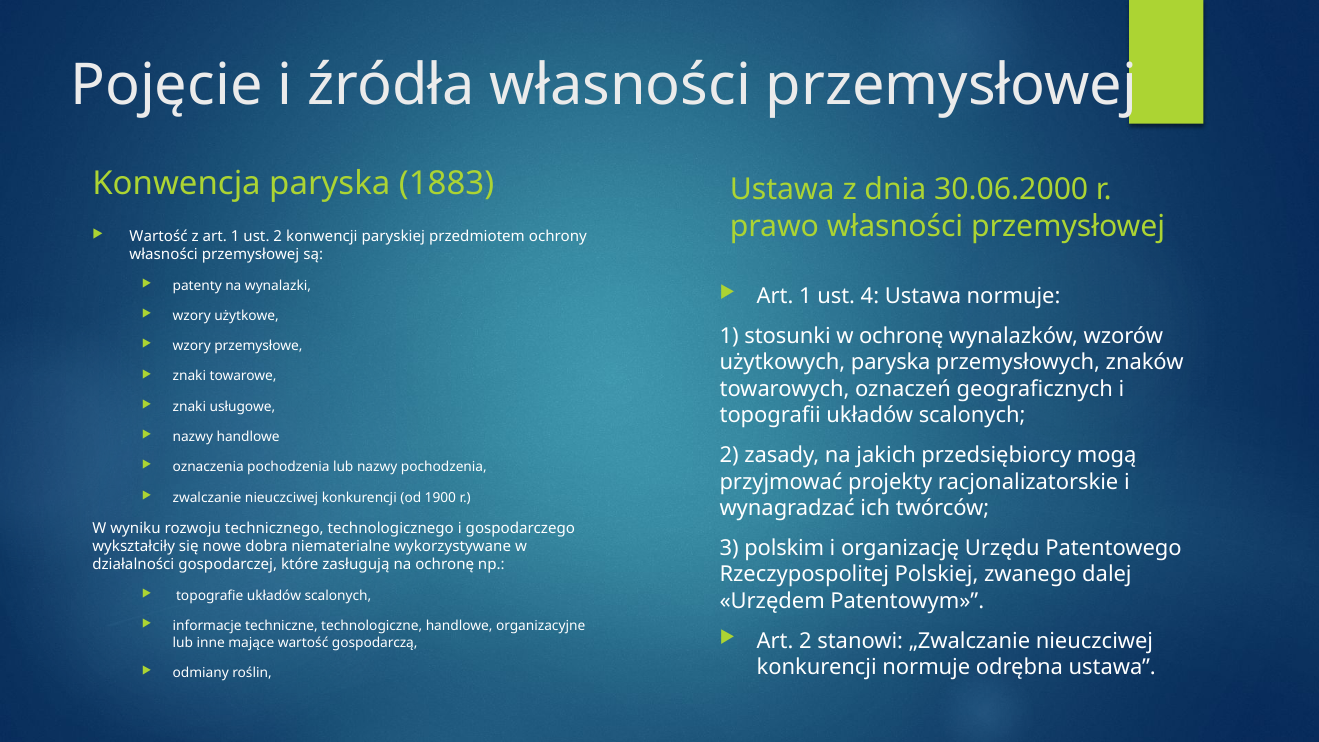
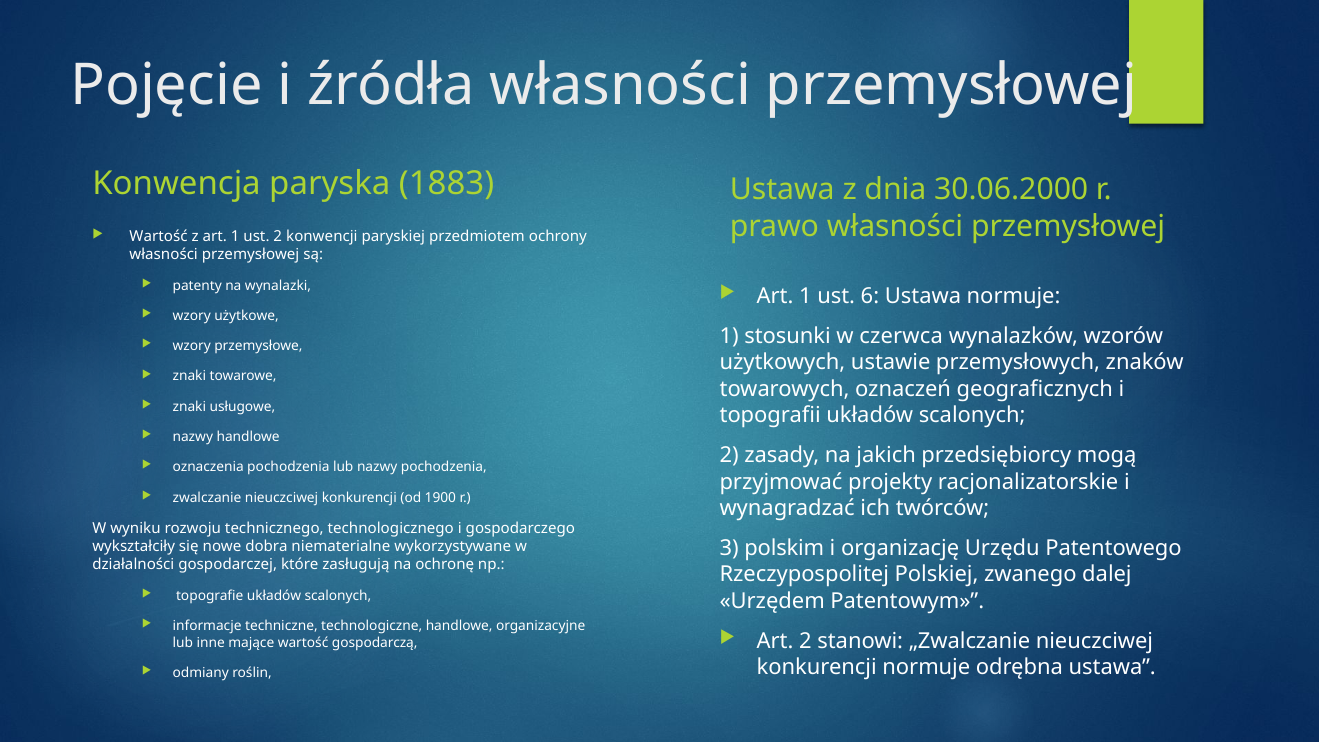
4: 4 -> 6 (870, 296)
w ochronę: ochronę -> czerwca (901, 336)
użytkowych paryska: paryska -> ustawie (891, 363)
